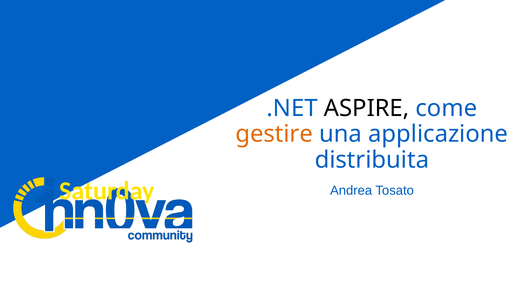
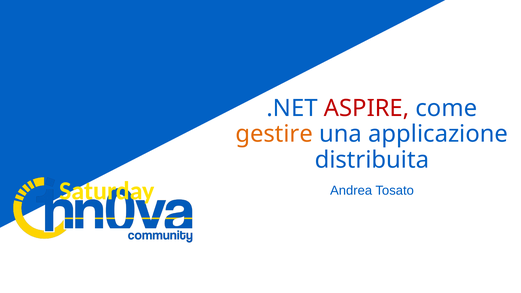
ASPIRE colour: black -> red (367, 108)
